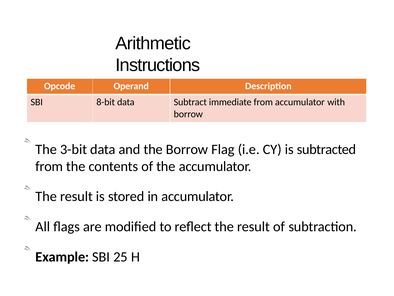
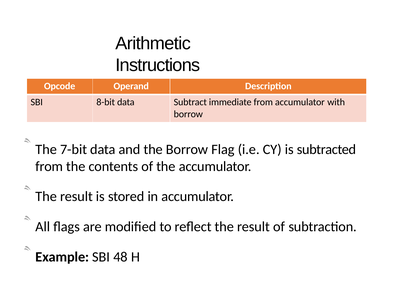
3-bit: 3-bit -> 7-bit (74, 149)
25: 25 -> 48 (120, 257)
